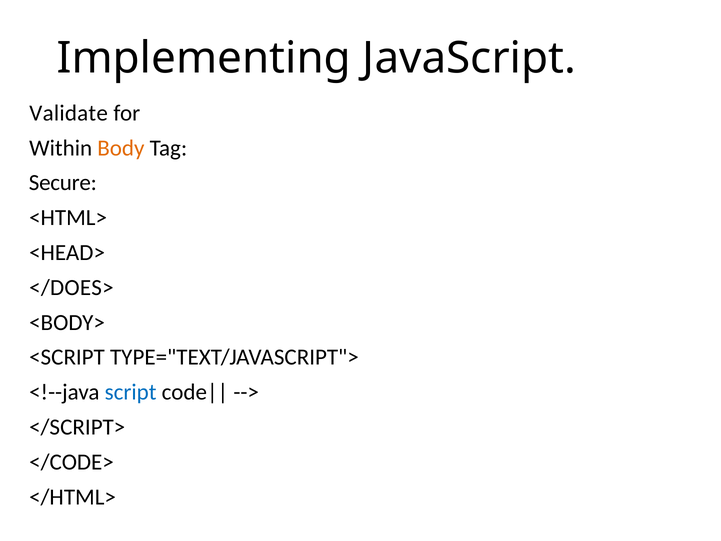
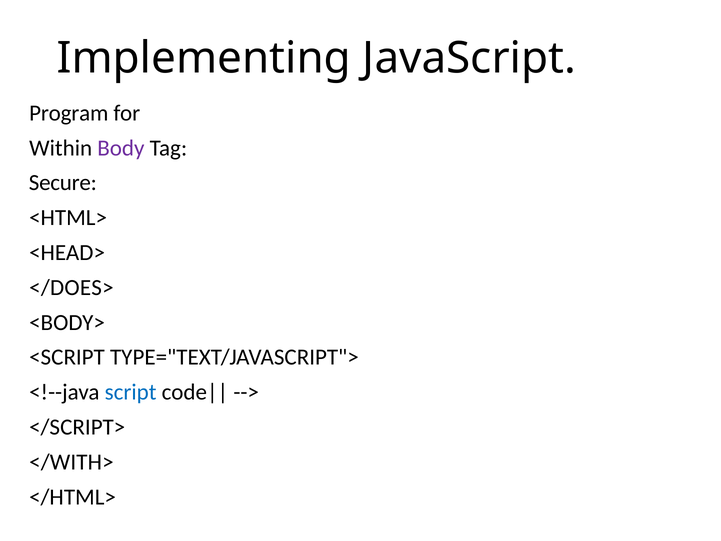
Validate: Validate -> Program (69, 113)
Body colour: orange -> purple (121, 148)
</CODE>: </CODE> -> </WITH> (71, 462)
